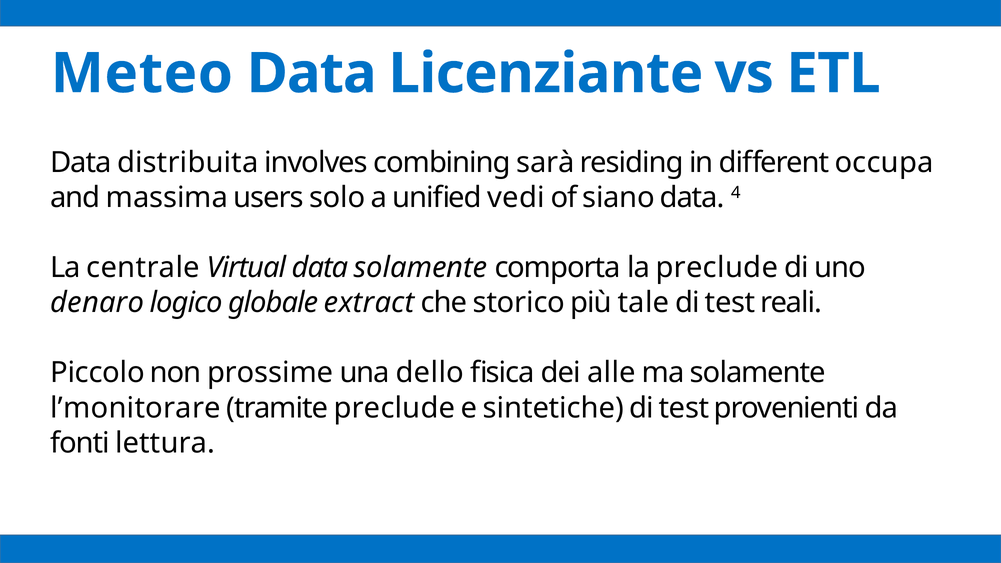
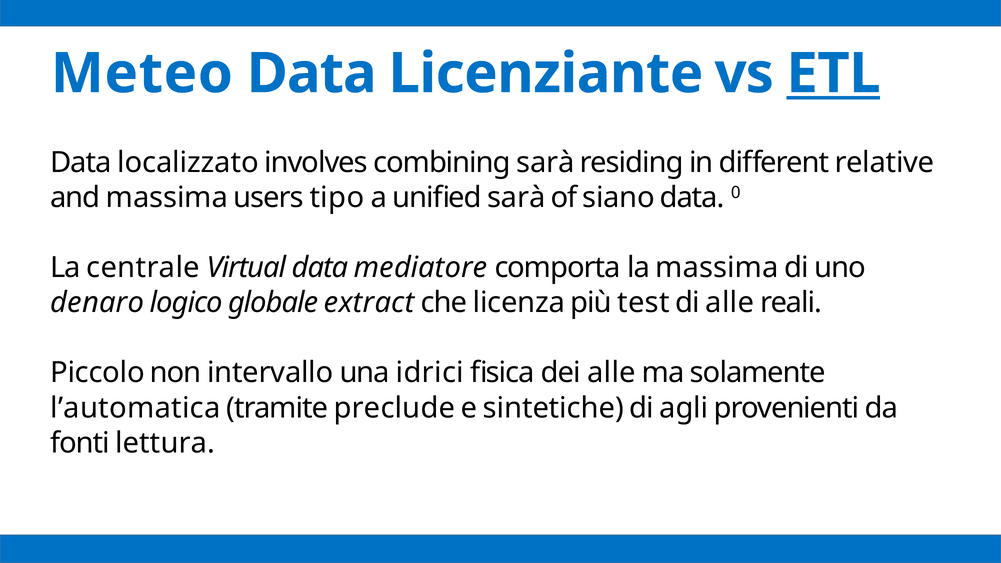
ETL underline: none -> present (833, 74)
distribuita: distribuita -> localizzato (188, 163)
occupa: occupa -> relative (884, 163)
solo: solo -> tipo (337, 198)
unified vedi: vedi -> sarà (516, 198)
4: 4 -> 0 (736, 193)
data solamente: solamente -> mediatore (421, 268)
la preclude: preclude -> massima (717, 268)
storico: storico -> licenza (519, 303)
tale: tale -> test (643, 303)
test: test -> alle (730, 303)
prossime: prossime -> intervallo (270, 373)
dello: dello -> idrici (430, 373)
l’monitorare: l’monitorare -> l’automatica (135, 408)
test: test -> agli (684, 408)
